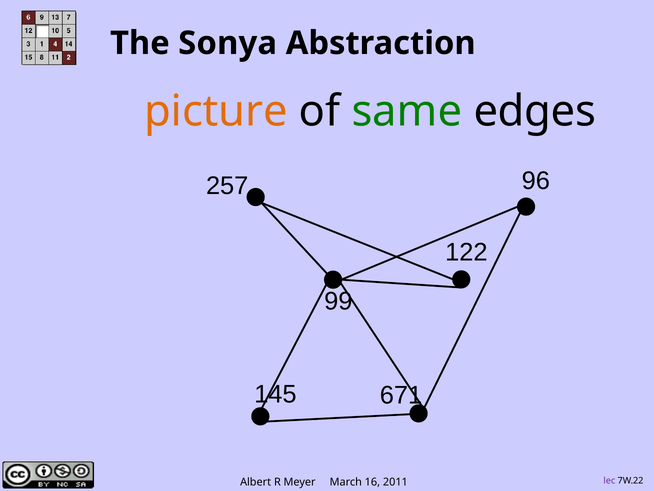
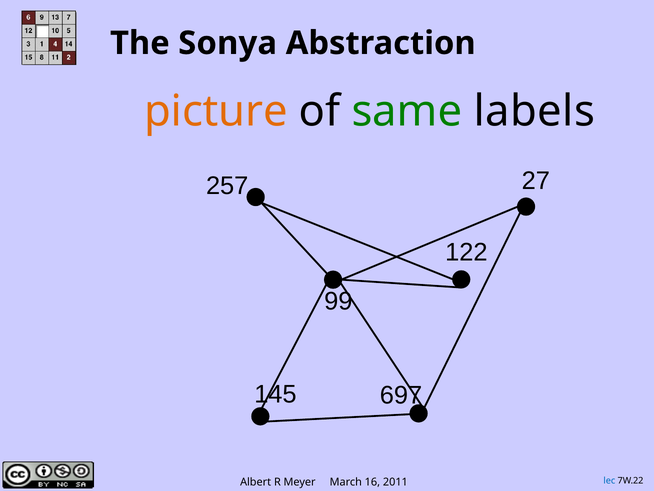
edges: edges -> labels (534, 111)
96: 96 -> 27 (536, 181)
671: 671 -> 697 (401, 395)
lec colour: purple -> blue (609, 480)
